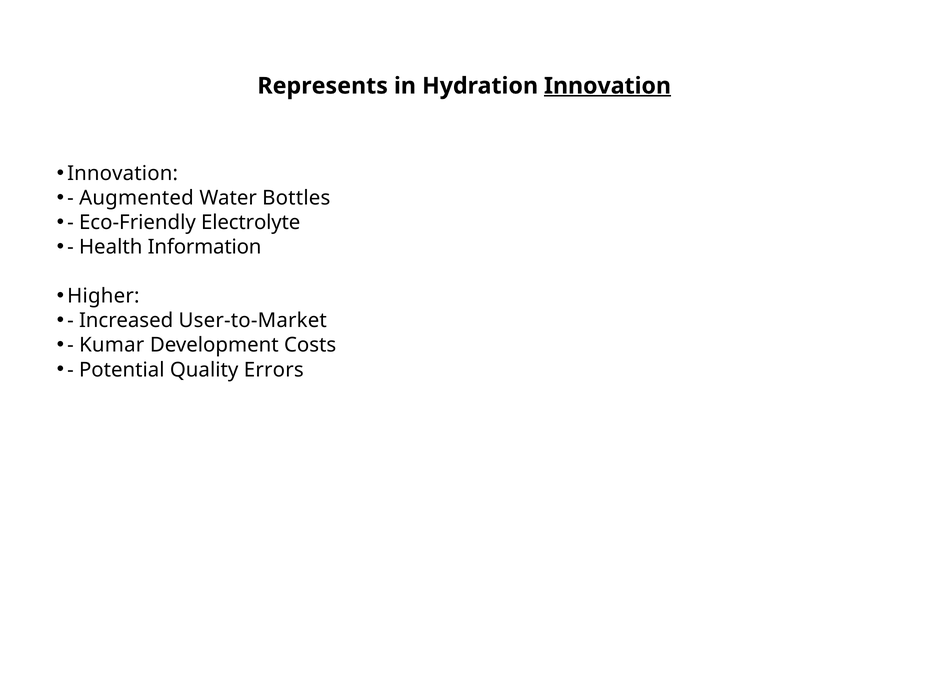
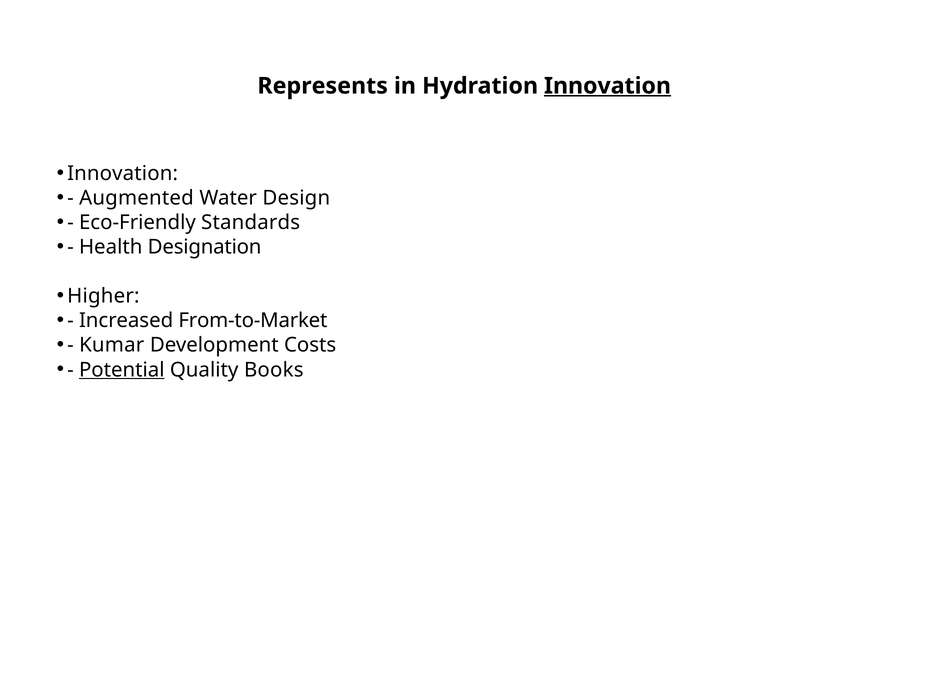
Bottles: Bottles -> Design (296, 198)
Electrolyte: Electrolyte -> Standards (251, 223)
Information: Information -> Designation (205, 247)
User-to-Market: User-to-Market -> From-to-Market (253, 321)
Potential underline: none -> present (122, 370)
Errors: Errors -> Books (274, 370)
